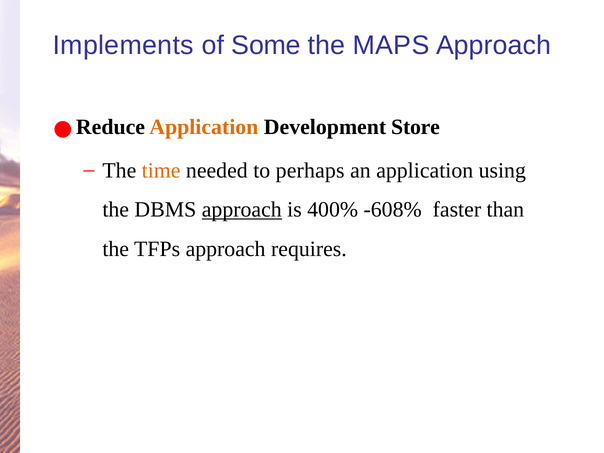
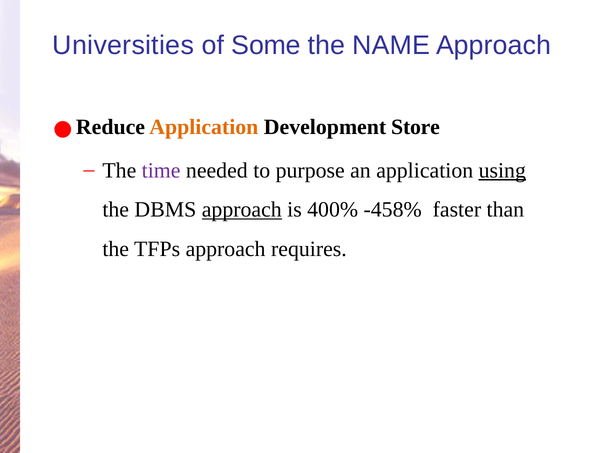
Implements: Implements -> Universities (123, 46)
MAPS: MAPS -> NAME (391, 46)
time colour: orange -> purple (161, 170)
perhaps: perhaps -> purpose (310, 170)
using underline: none -> present (502, 170)
-608%: -608% -> -458% (393, 210)
